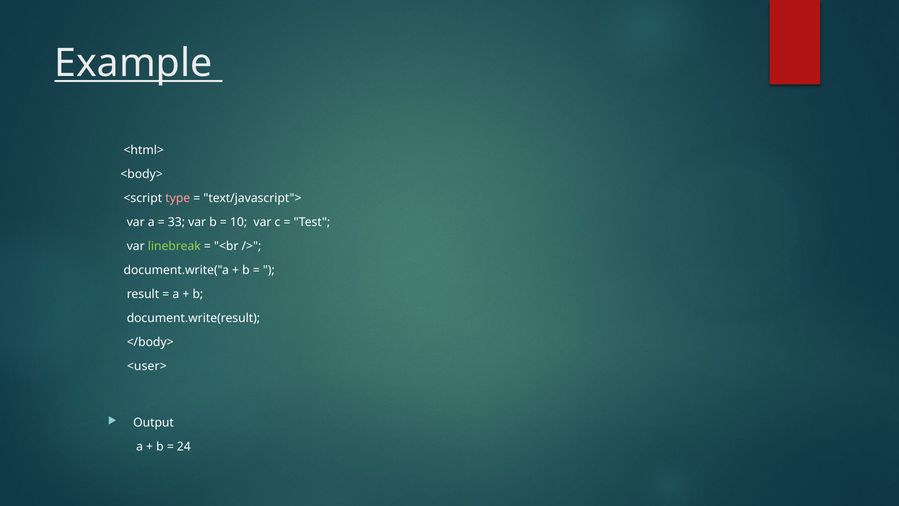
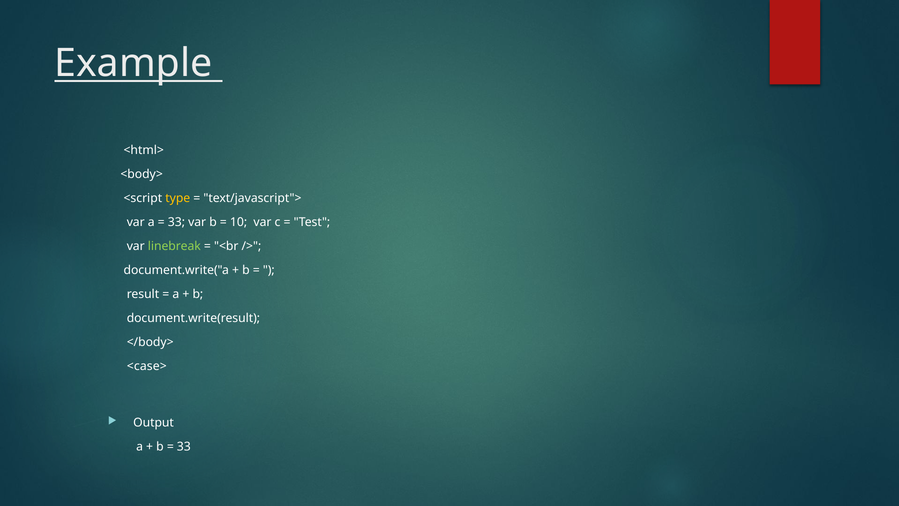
type colour: pink -> yellow (178, 198)
<user>: <user> -> <case> (147, 366)
24: 24 -> 33 (184, 446)
